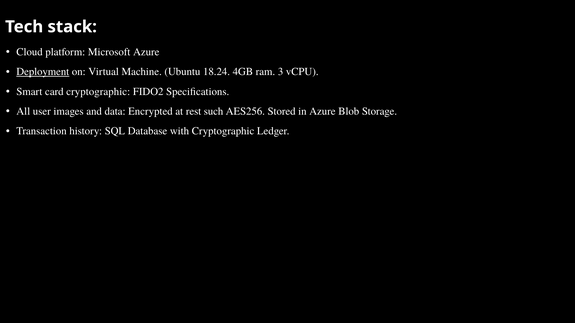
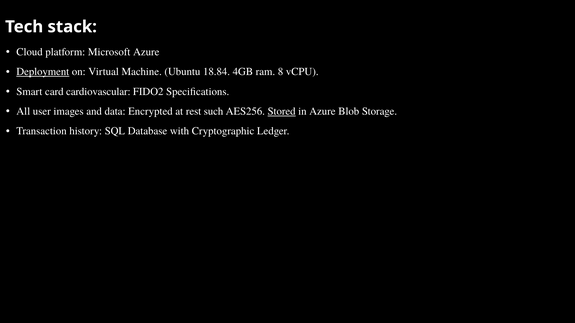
18.24: 18.24 -> 18.84 (217, 72)
3: 3 -> 8 (281, 72)
card cryptographic: cryptographic -> cardiovascular (98, 92)
Stored underline: none -> present (282, 111)
